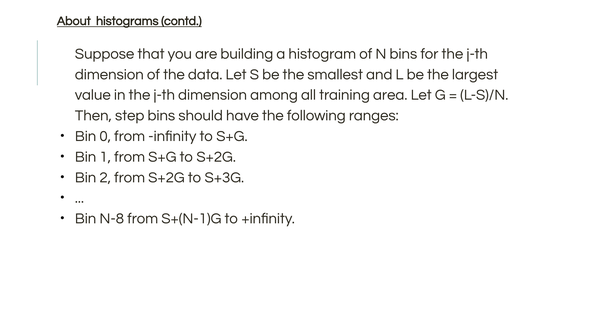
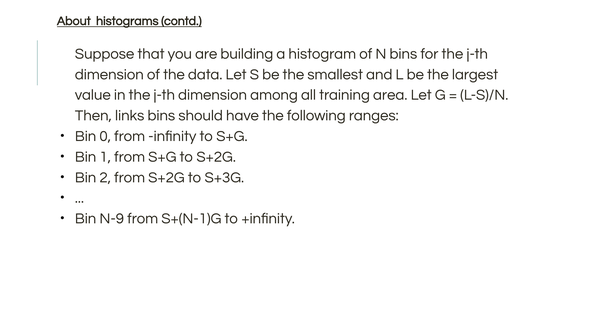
step: step -> links (130, 116)
N-8: N-8 -> N-9 (112, 219)
